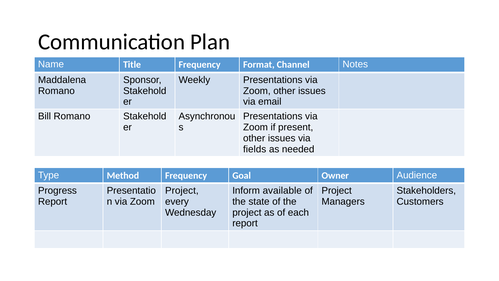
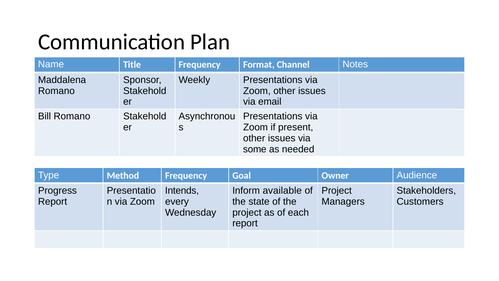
fields: fields -> some (255, 149)
Project: Project -> Intends (182, 191)
